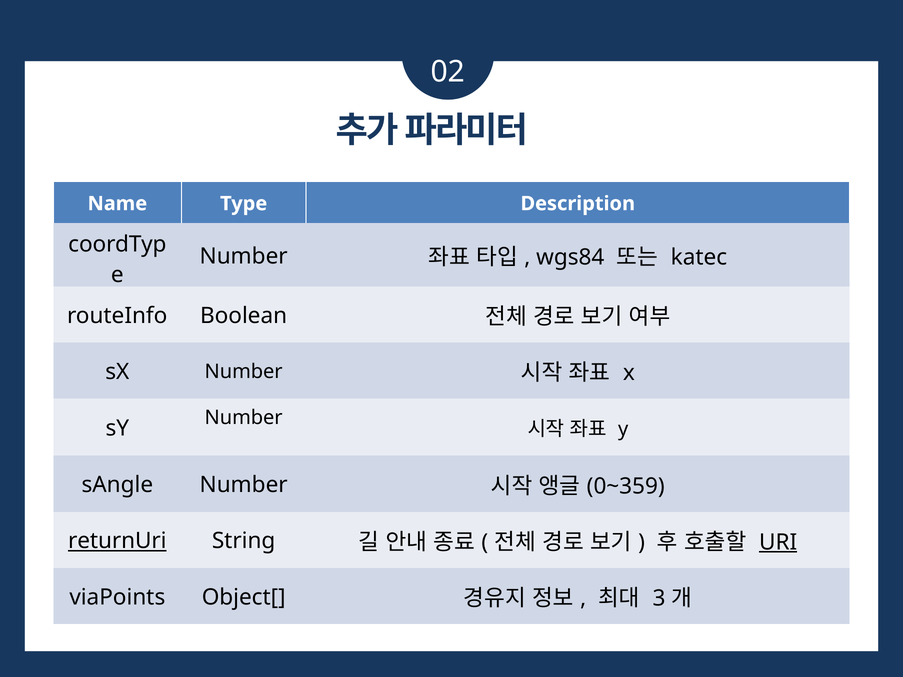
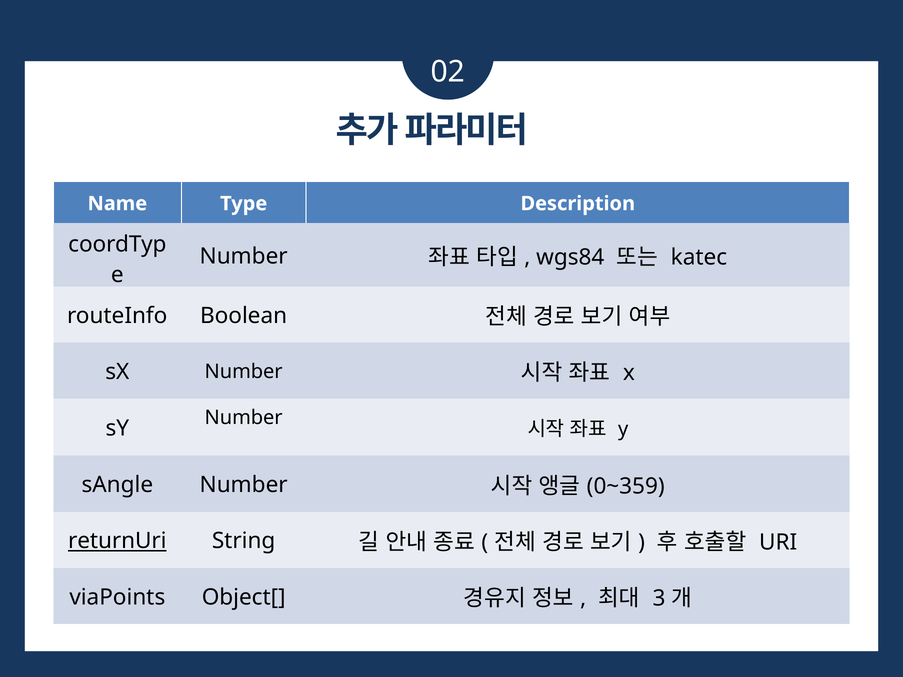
URI underline: present -> none (778, 542)
